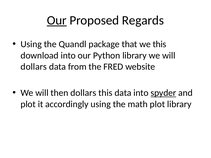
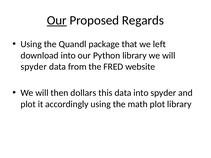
we this: this -> left (159, 44)
dollars: dollars -> spyder (34, 67)
spyder underline: present -> none (163, 93)
